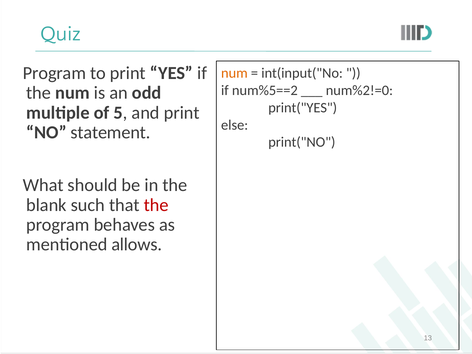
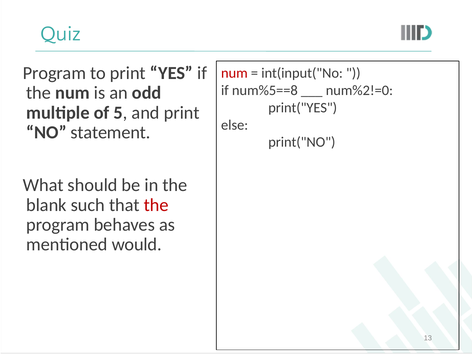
num colour: orange -> red (234, 73)
num%5==2: num%5==2 -> num%5==8 (265, 90)
allows: allows -> would (137, 245)
